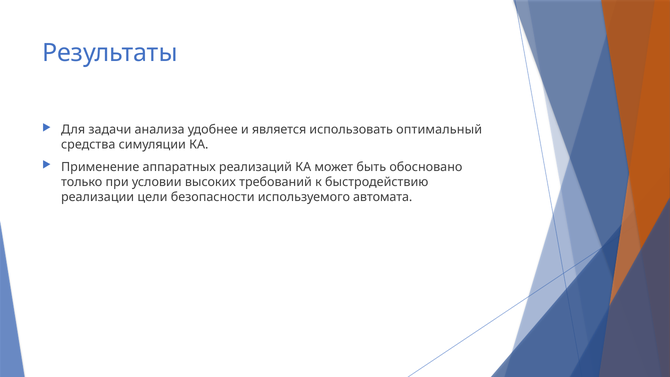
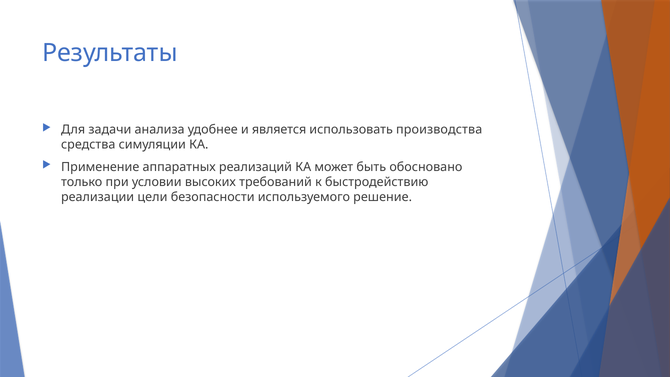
оптимальный: оптимальный -> производства (439, 130)
автомата: автомата -> решение (383, 197)
